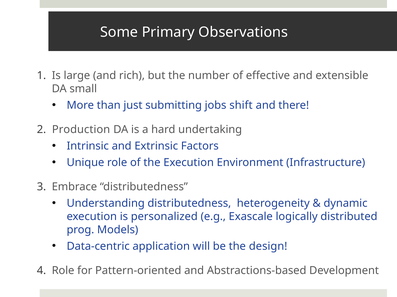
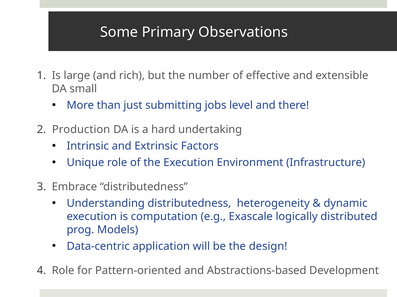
shift: shift -> level (241, 106)
personalized: personalized -> computation (164, 217)
